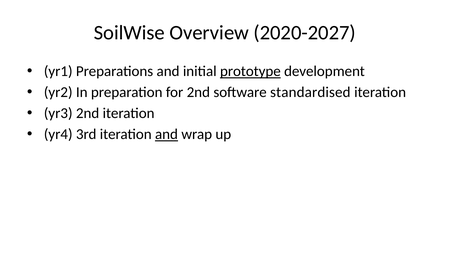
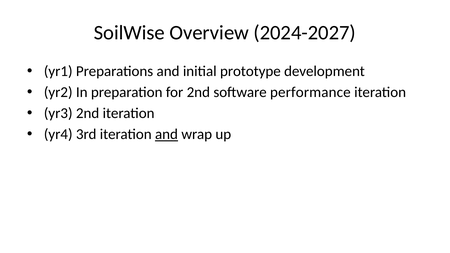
2020-2027: 2020-2027 -> 2024-2027 (305, 33)
prototype underline: present -> none (250, 71)
standardised: standardised -> performance (310, 92)
